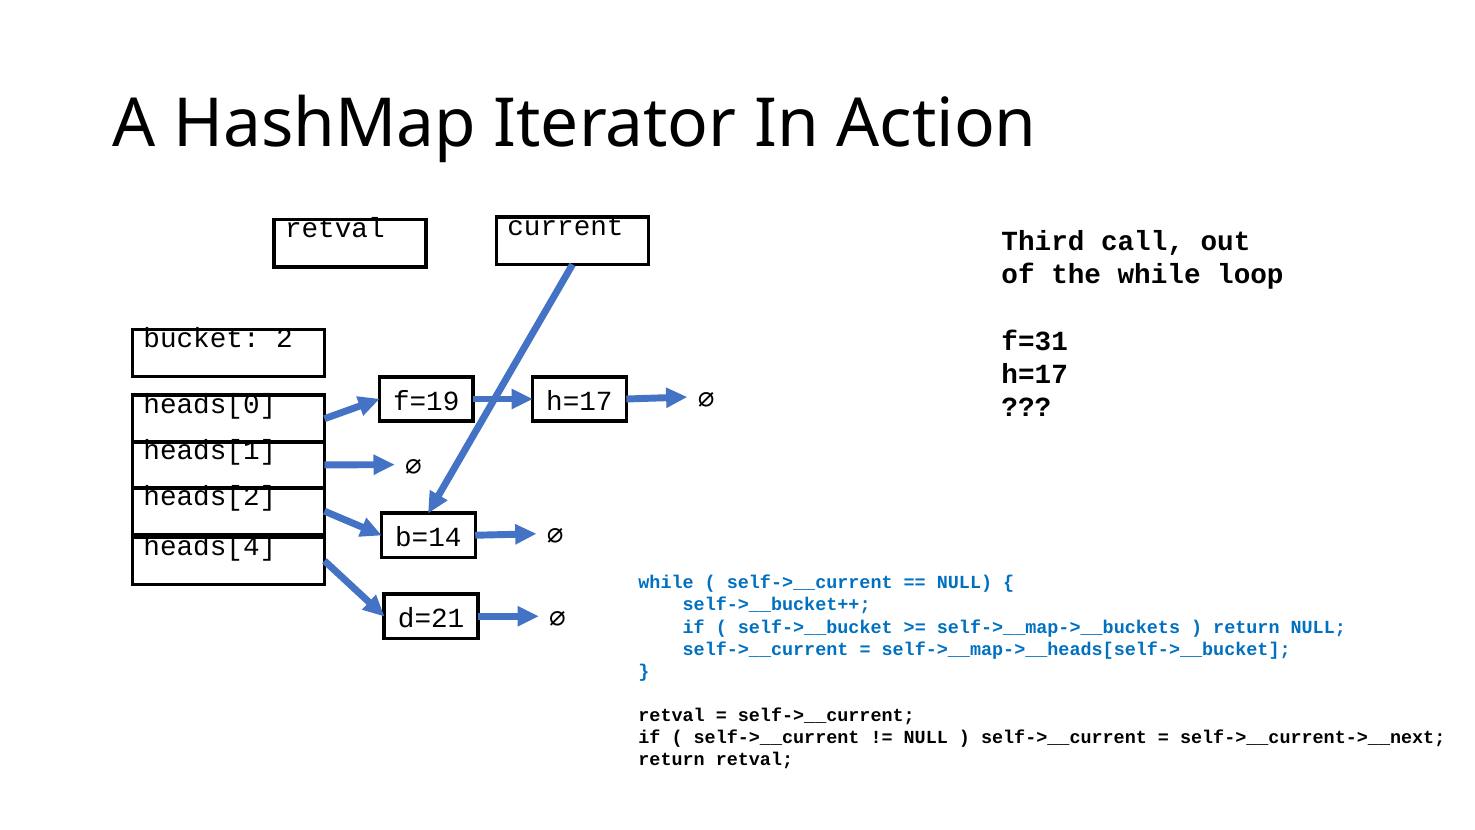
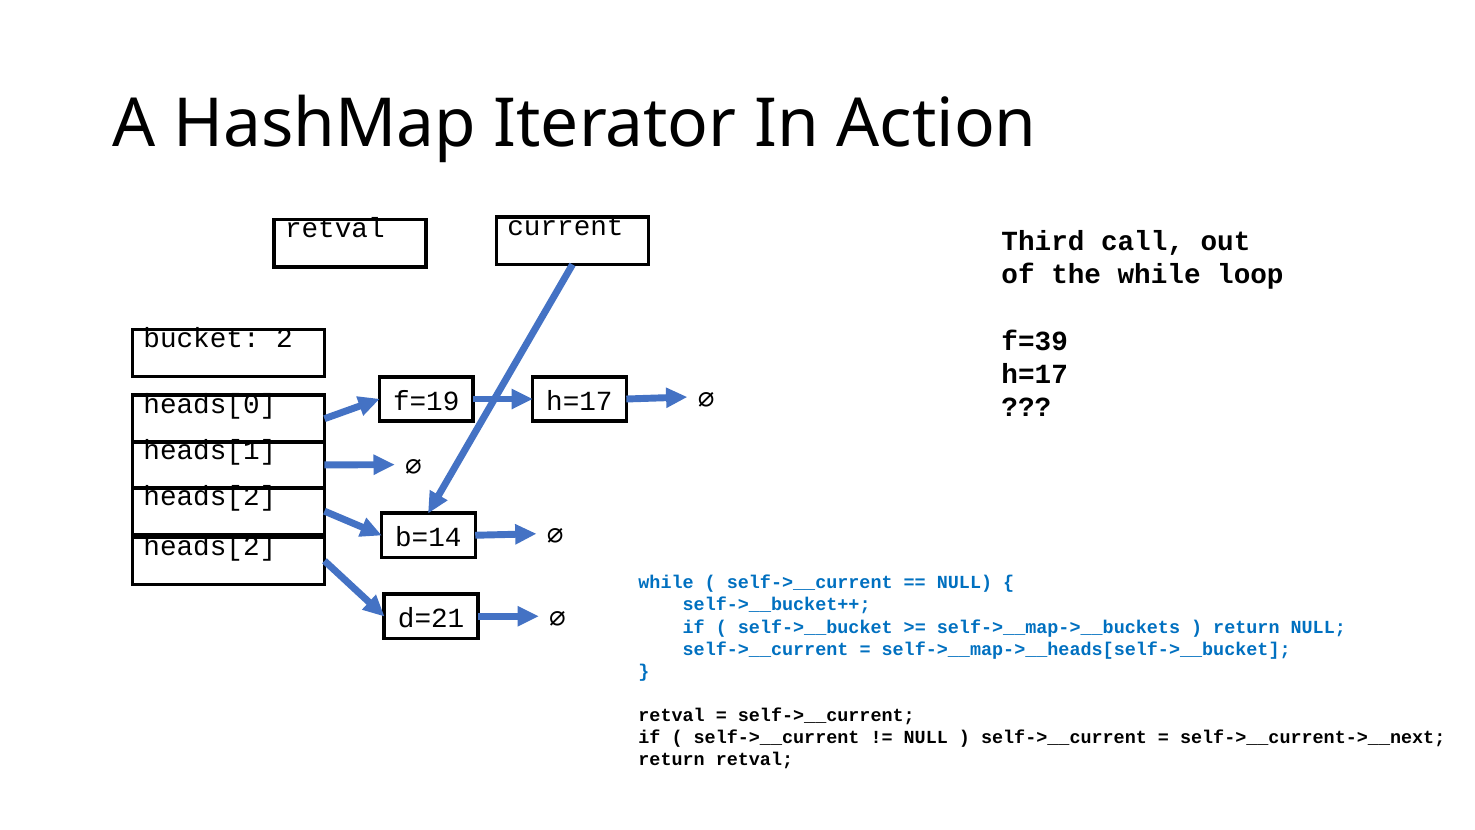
f=31: f=31 -> f=39 (1035, 341)
heads[4: heads[4 -> heads[2 (210, 546)
